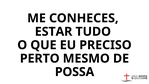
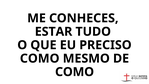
PERTO: PERTO -> COMO (40, 58)
POSSA: POSSA -> COMO (75, 72)
